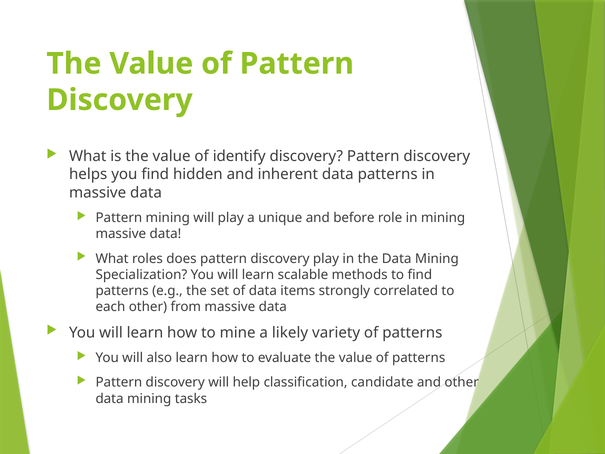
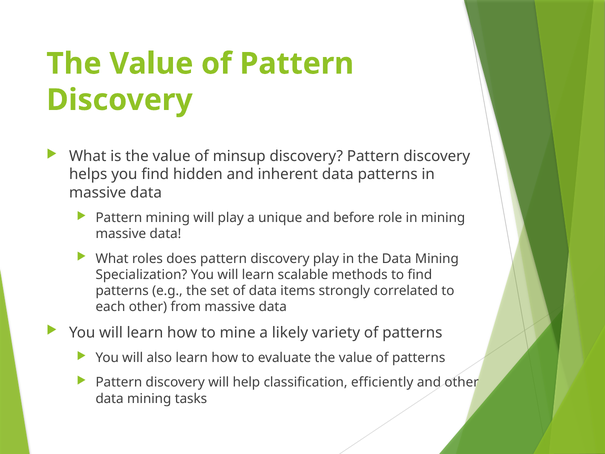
identify: identify -> minsup (239, 156)
candidate: candidate -> efficiently (382, 382)
